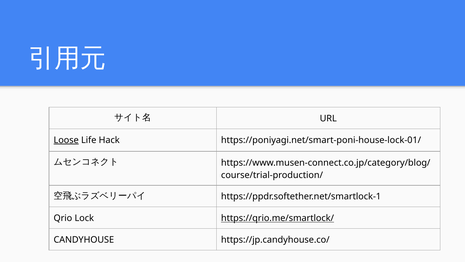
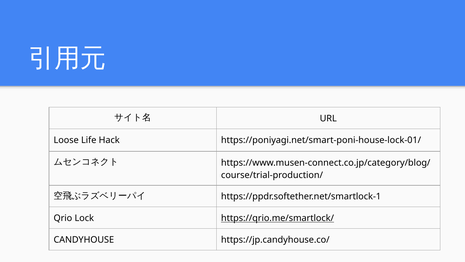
Loose underline: present -> none (66, 140)
